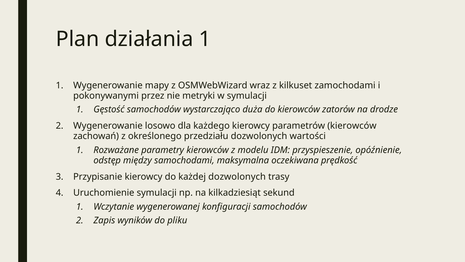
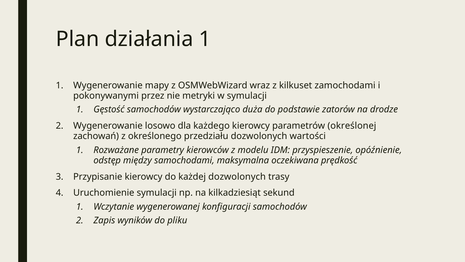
do kierowców: kierowców -> podstawie (299, 109)
parametrów kierowców: kierowców -> określonej (352, 126)
